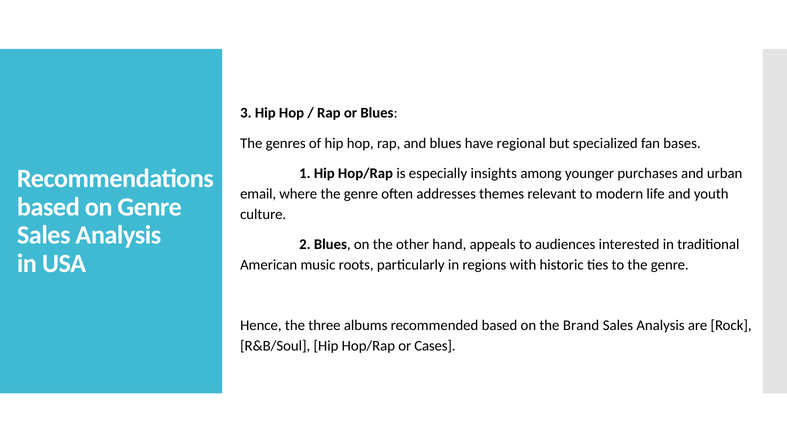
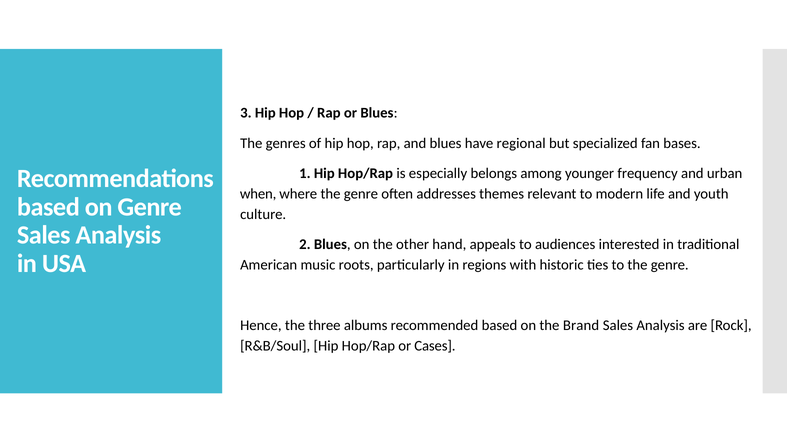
insights: insights -> belongs (494, 173)
purchases: purchases -> frequency (648, 173)
email: email -> when (258, 194)
